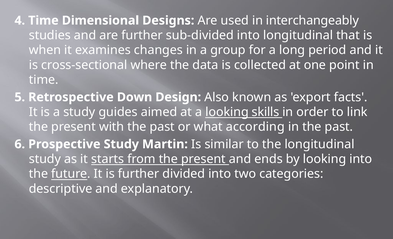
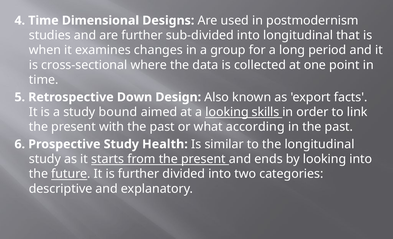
interchangeably: interchangeably -> postmodernism (312, 21)
guides: guides -> bound (118, 112)
Martin: Martin -> Health (165, 145)
